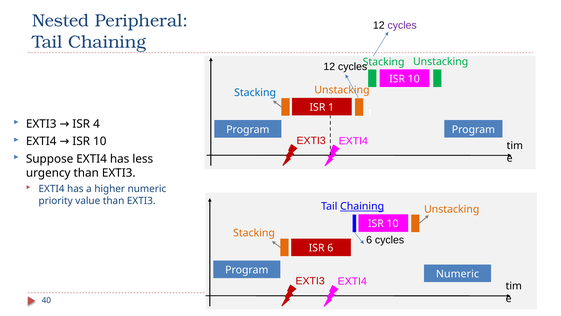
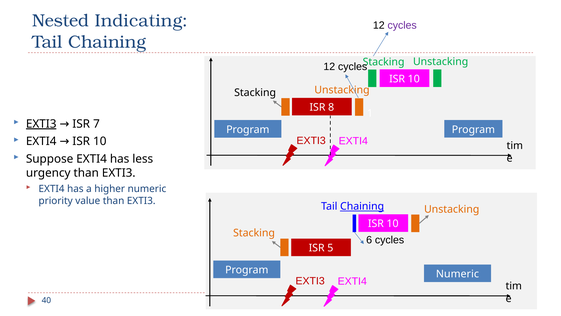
Peripheral: Peripheral -> Indicating (141, 21)
Stacking colour: blue -> black (255, 93)
ISR 1: 1 -> 8 (331, 107)
EXTI3 underline: none -> present (41, 124)
4: 4 -> 7 (96, 124)
ISR 6: 6 -> 5 (330, 248)
